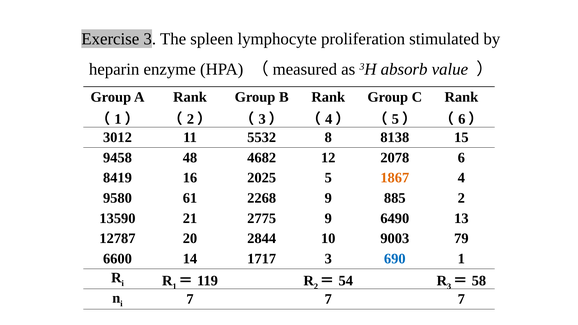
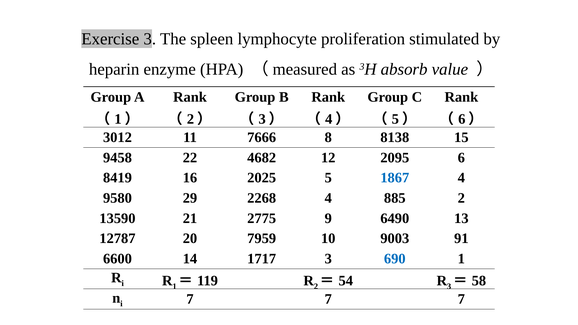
5532: 5532 -> 7666 (262, 137)
48: 48 -> 22 (190, 158)
2078: 2078 -> 2095 (395, 158)
1867 colour: orange -> blue (395, 178)
61: 61 -> 29 (190, 198)
2268 9: 9 -> 4 (328, 198)
2844: 2844 -> 7959 (262, 239)
79: 79 -> 91 (461, 239)
